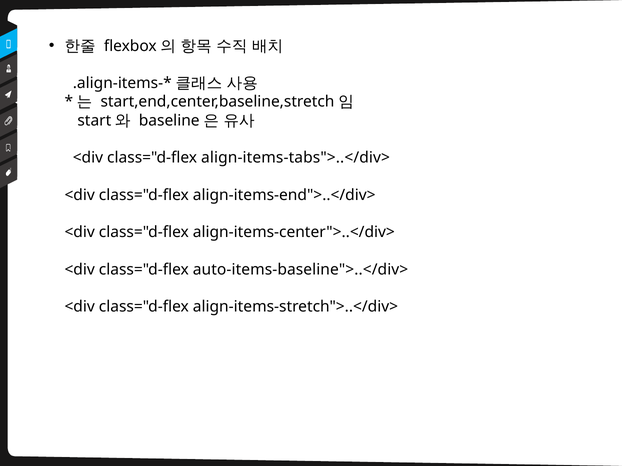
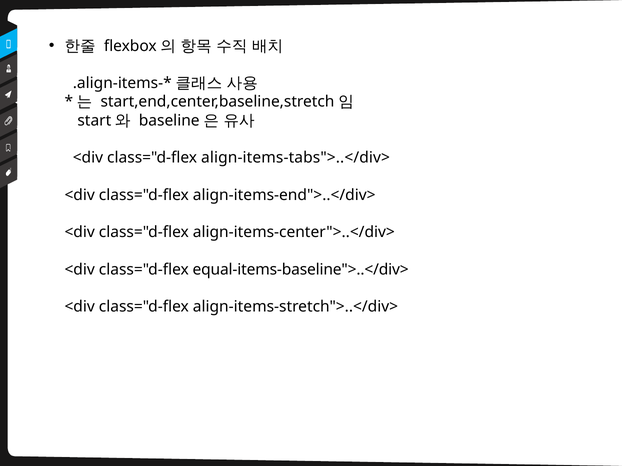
auto-items-baseline">..</div>: auto-items-baseline">..</div> -> equal-items-baseline">..</div> (301, 270)
